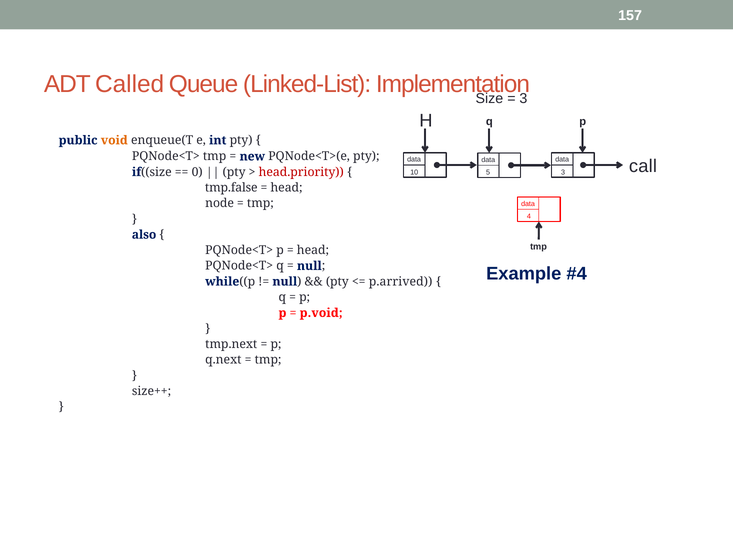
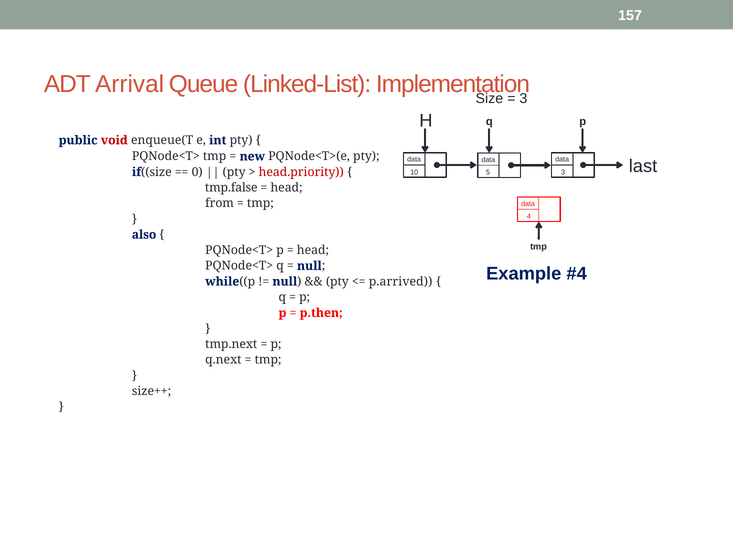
Called: Called -> Arrival (130, 84)
void colour: orange -> red (114, 140)
call: call -> last (643, 166)
node: node -> from (220, 203)
p.void: p.void -> p.then (321, 313)
